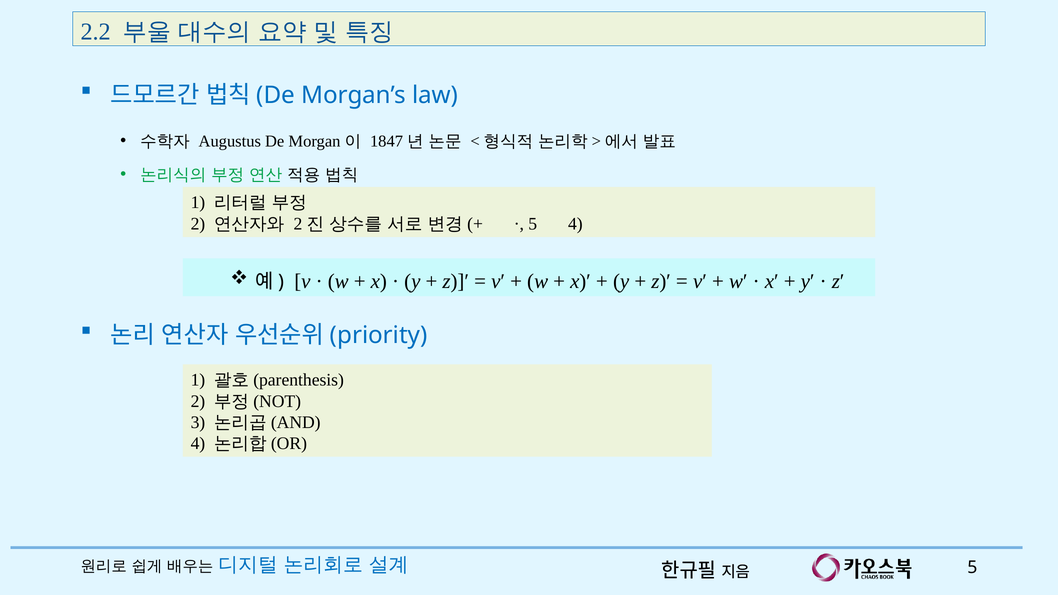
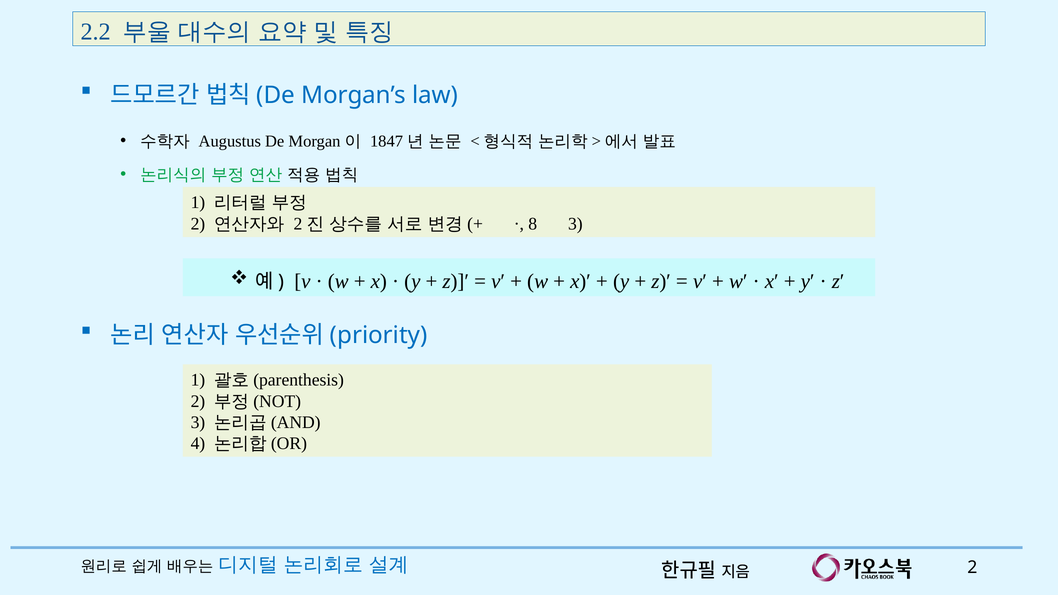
5: 5 -> 8 (533, 224)
4: 4 -> 3 (575, 224)
5: 5 -> 2 (972, 567)
